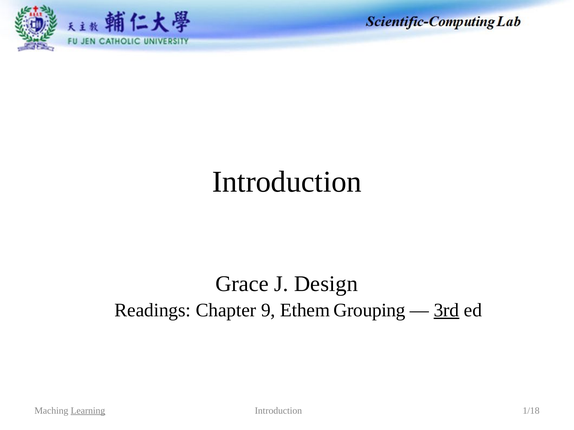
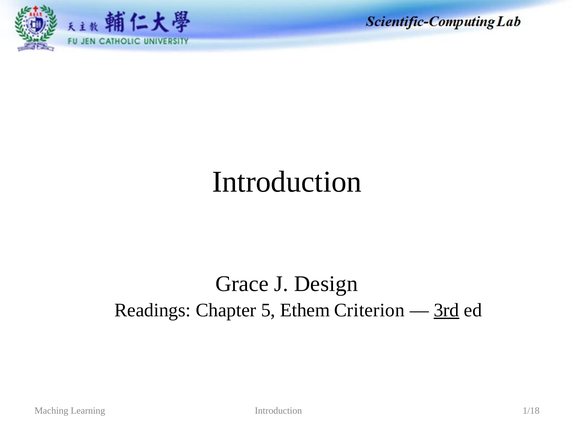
9: 9 -> 5 (268, 311)
Grouping: Grouping -> Criterion (369, 311)
Learning underline: present -> none (88, 411)
